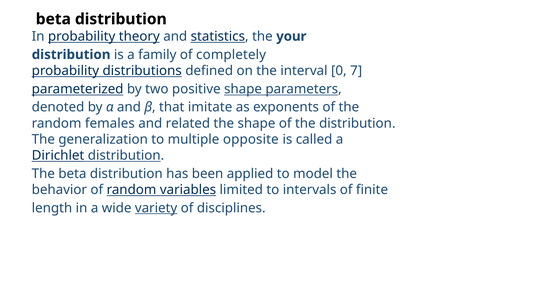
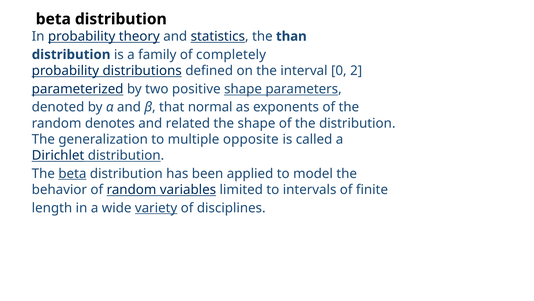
your: your -> than (291, 36)
7: 7 -> 2 (356, 71)
imitate: imitate -> normal (210, 107)
females: females -> denotes (110, 123)
beta underline: none -> present (72, 173)
